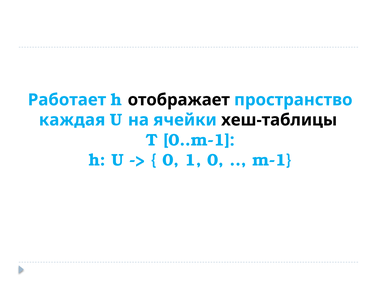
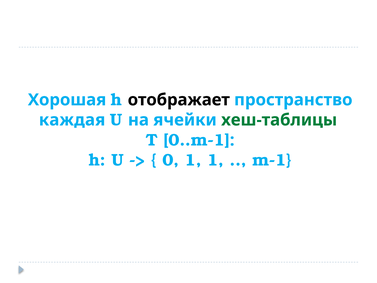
Работает: Работает -> Хорошая (67, 100)
хеш-таблицы colour: black -> green (279, 120)
1 0: 0 -> 1 (216, 160)
